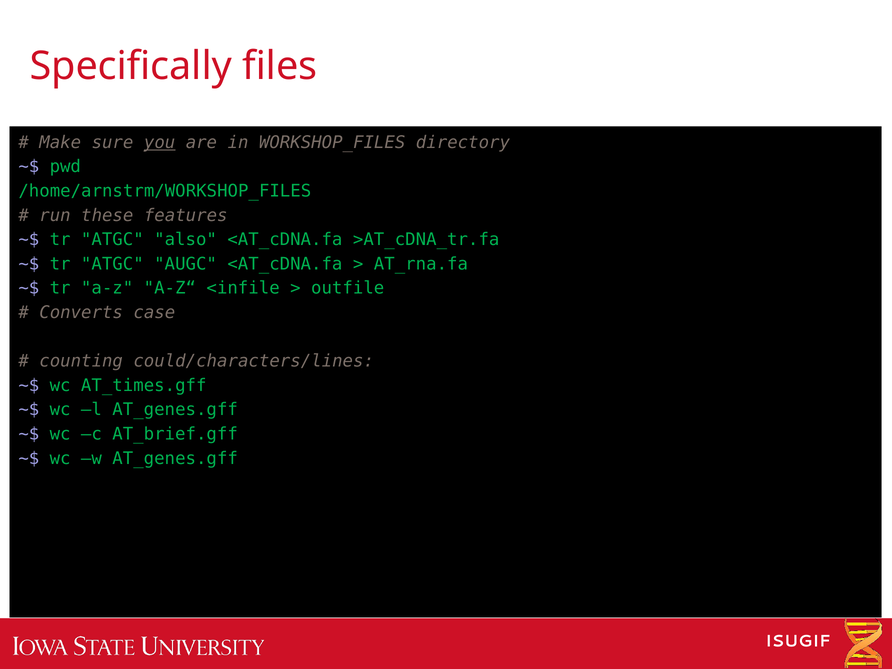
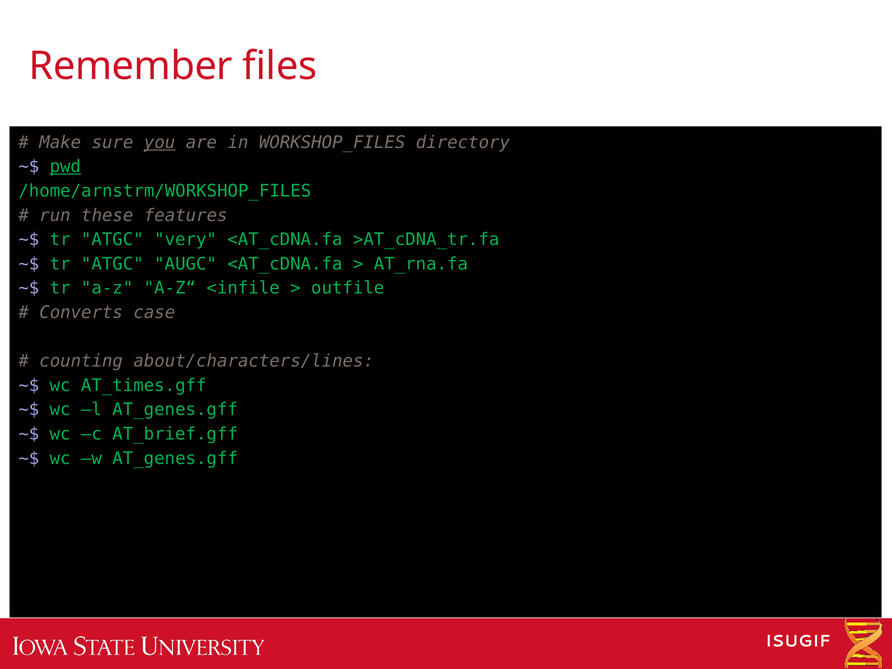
Specifically: Specifically -> Remember (131, 66)
pwd underline: none -> present (65, 167)
also: also -> very (186, 240)
could/characters/lines: could/characters/lines -> about/characters/lines (254, 361)
